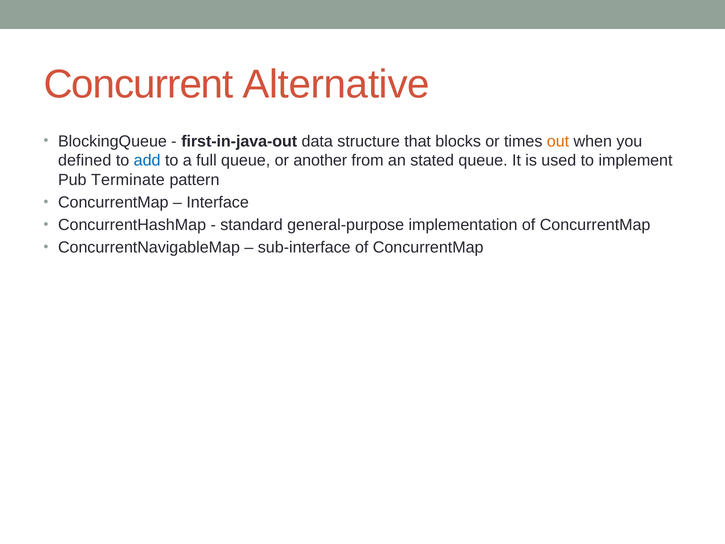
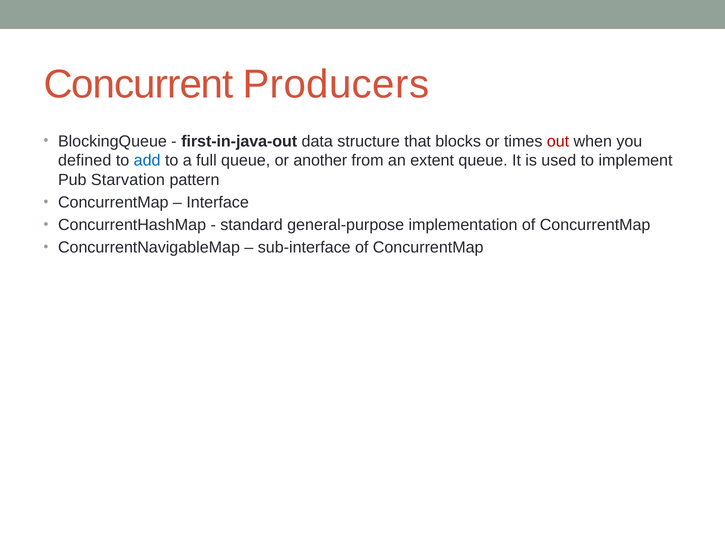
Alternative: Alternative -> Producers (336, 84)
out colour: orange -> red (558, 141)
stated: stated -> extent (432, 161)
Terminate: Terminate -> Starvation (128, 180)
